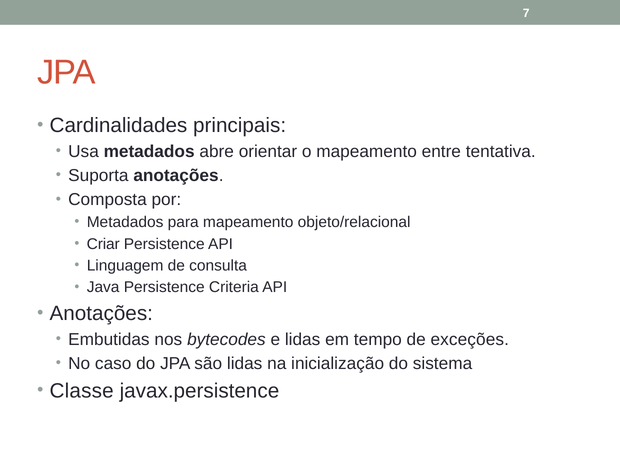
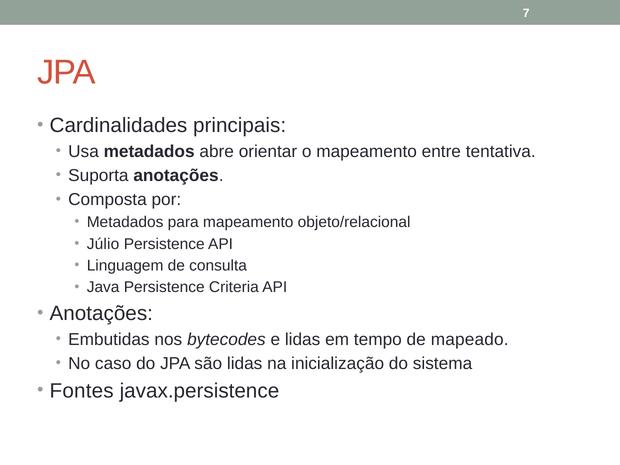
Criar: Criar -> Júlio (103, 244)
exceções: exceções -> mapeado (470, 339)
Classe: Classe -> Fontes (82, 391)
